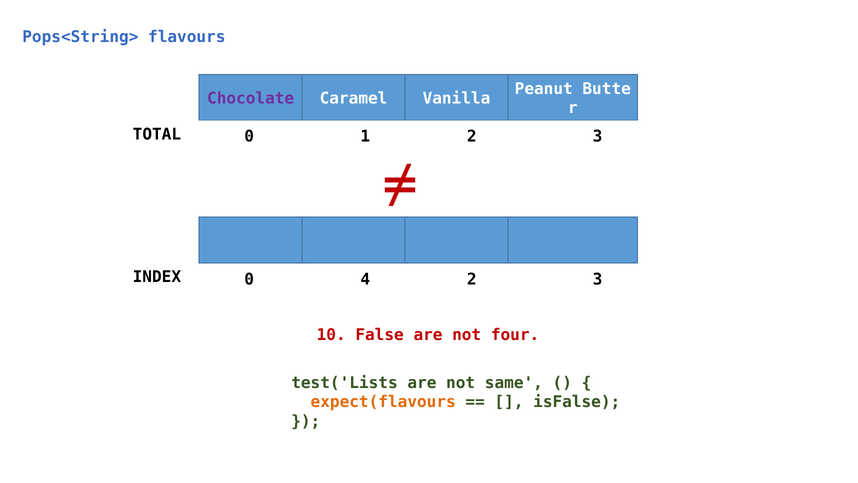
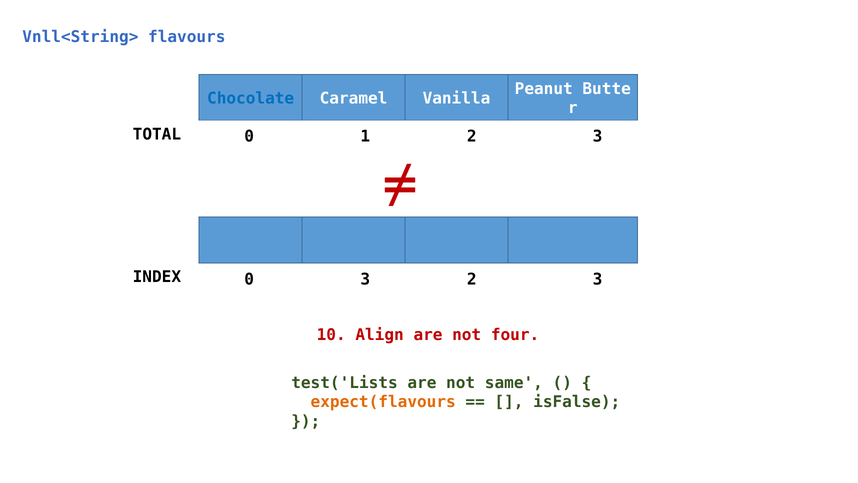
Pops<String>: Pops<String> -> Vnll<String> (80, 37)
Chocolate colour: purple -> blue (251, 98)
0 4: 4 -> 3 (365, 279)
False: False -> Align (380, 335)
